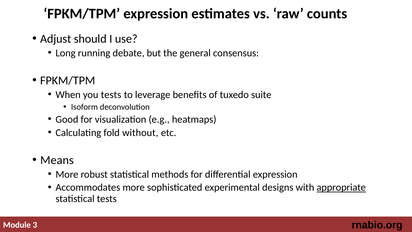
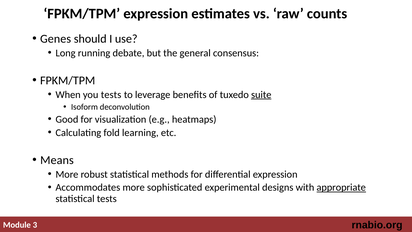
Adjust: Adjust -> Genes (56, 39)
suite underline: none -> present (261, 95)
without: without -> learning (140, 132)
